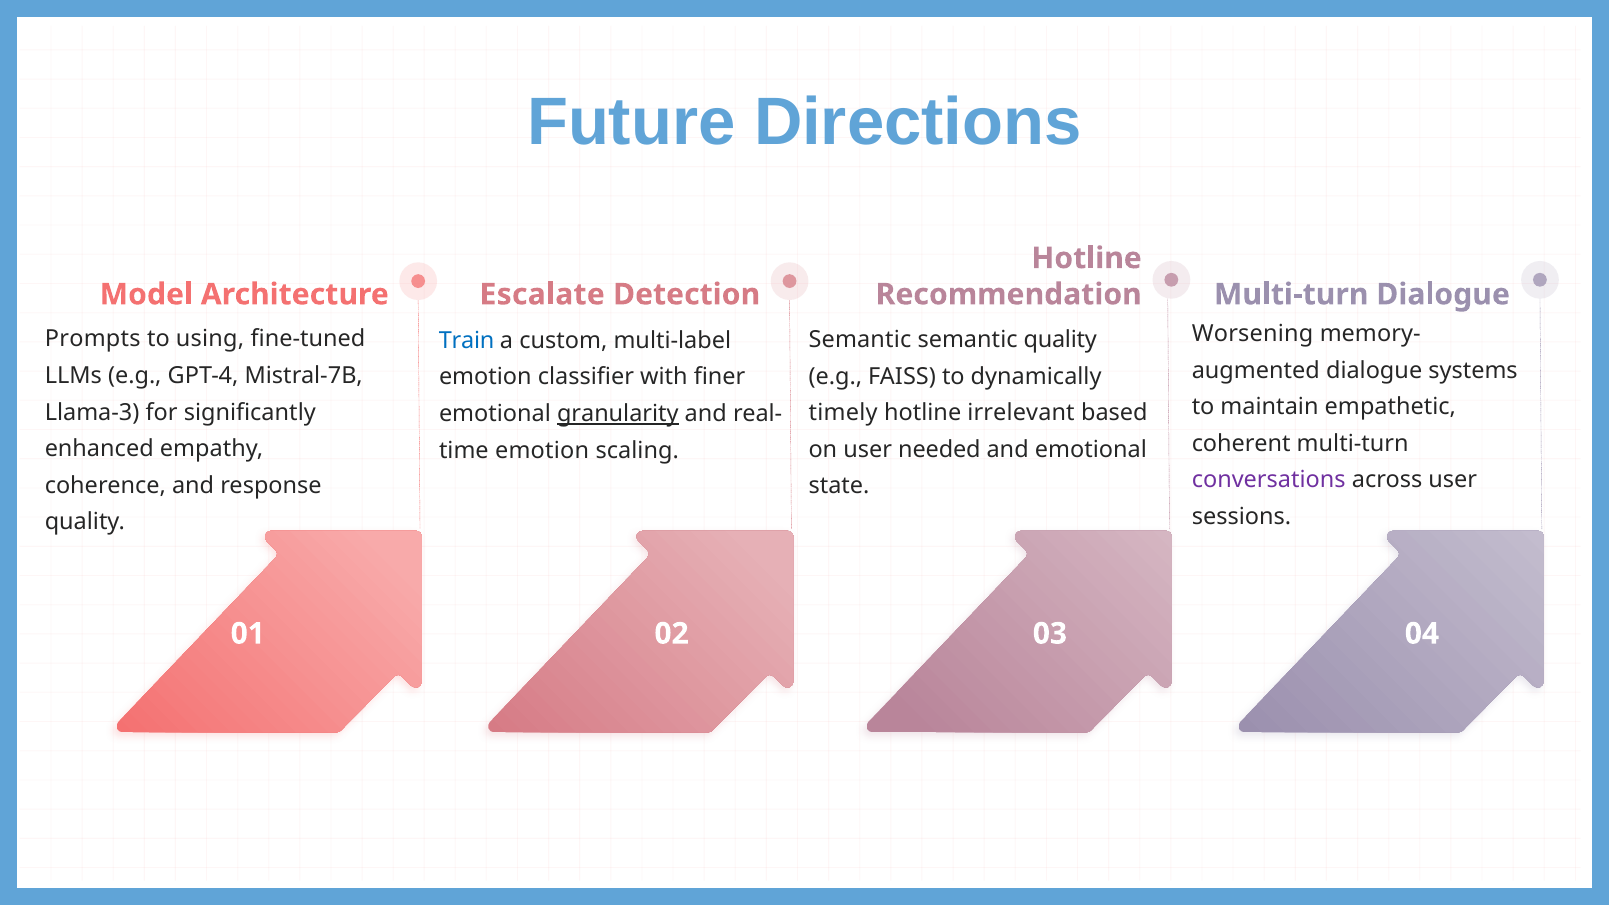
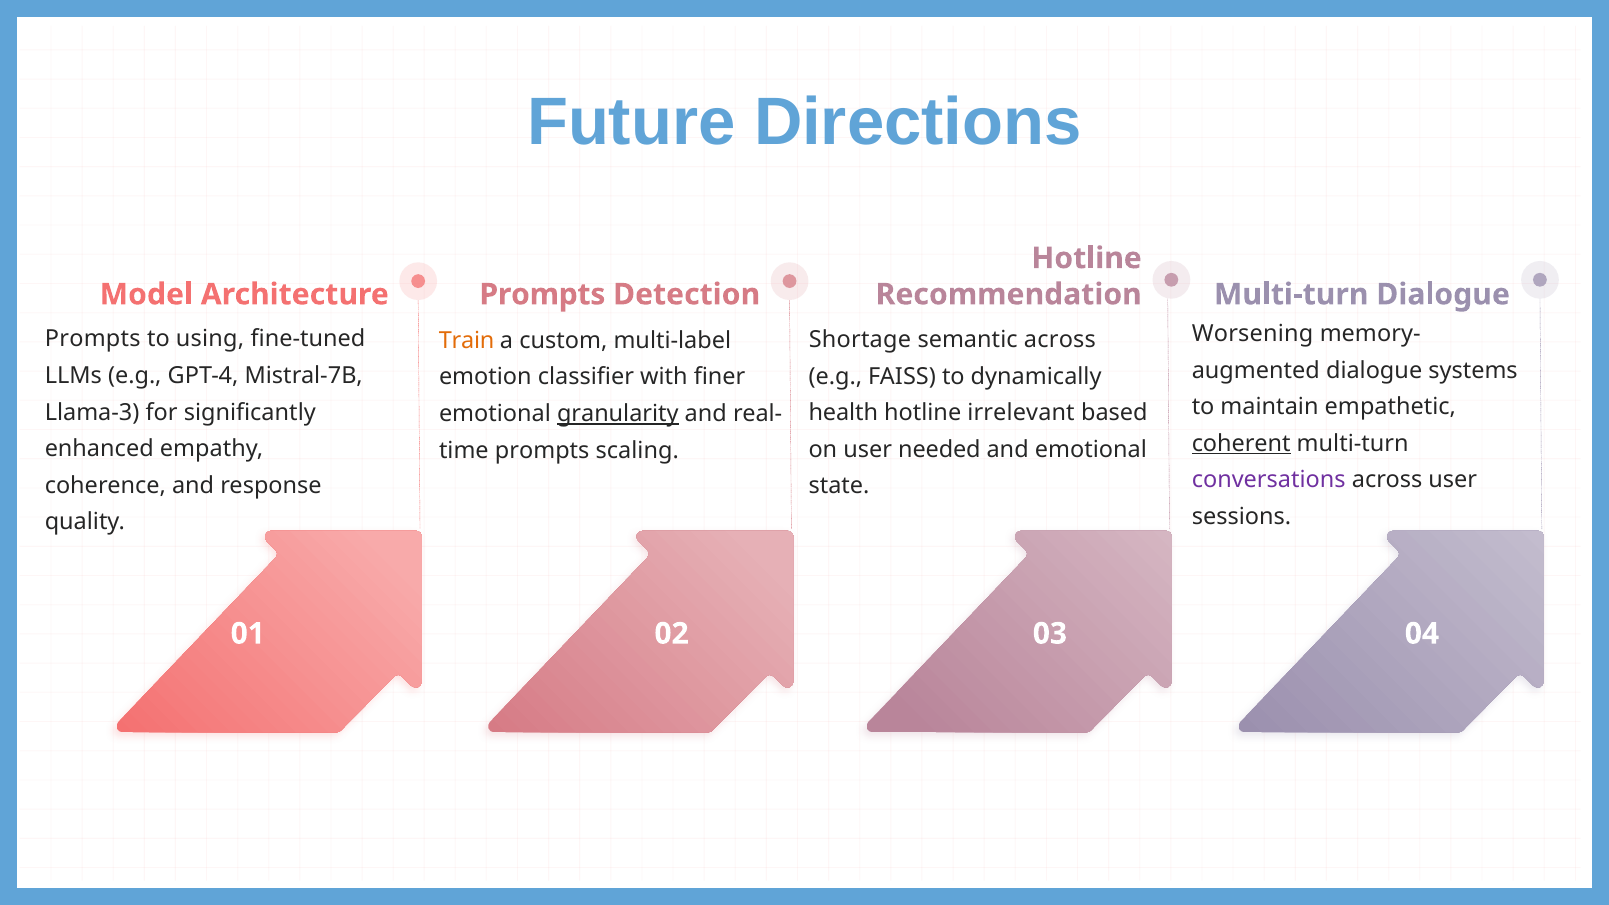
Escalate: Escalate -> Prompts (542, 294)
Semantic: Semantic -> Shortage (860, 340)
semantic quality: quality -> across (1060, 340)
Train colour: blue -> orange (467, 341)
timely: timely -> health (843, 413)
coherent underline: none -> present (1241, 444)
emotion: emotion -> prompts (542, 450)
